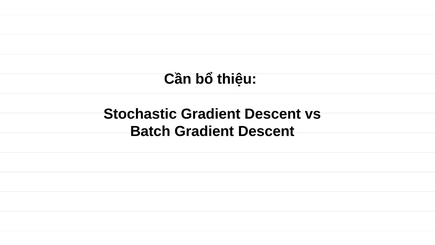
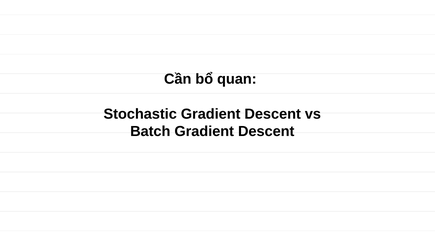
thiệu: thiệu -> quan (237, 79)
